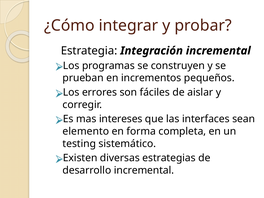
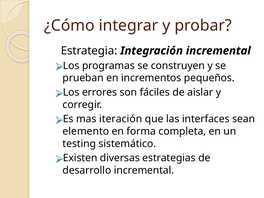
intereses: intereses -> iteración (121, 119)
